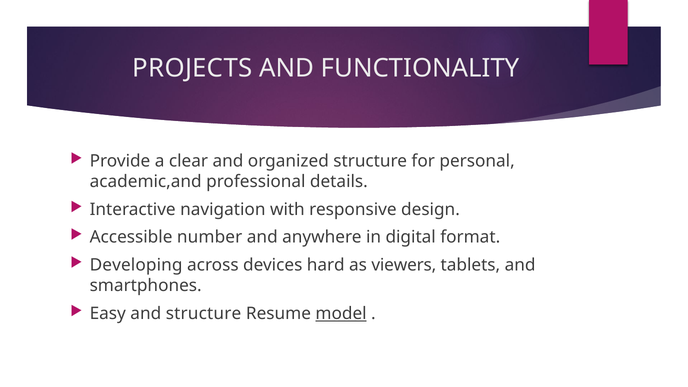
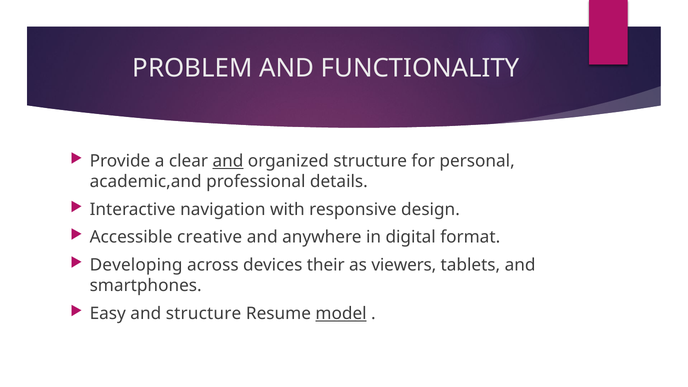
PROJECTS: PROJECTS -> PROBLEM (192, 68)
and underline: none -> present (228, 161)
number: number -> creative (210, 237)
hard: hard -> their (326, 265)
